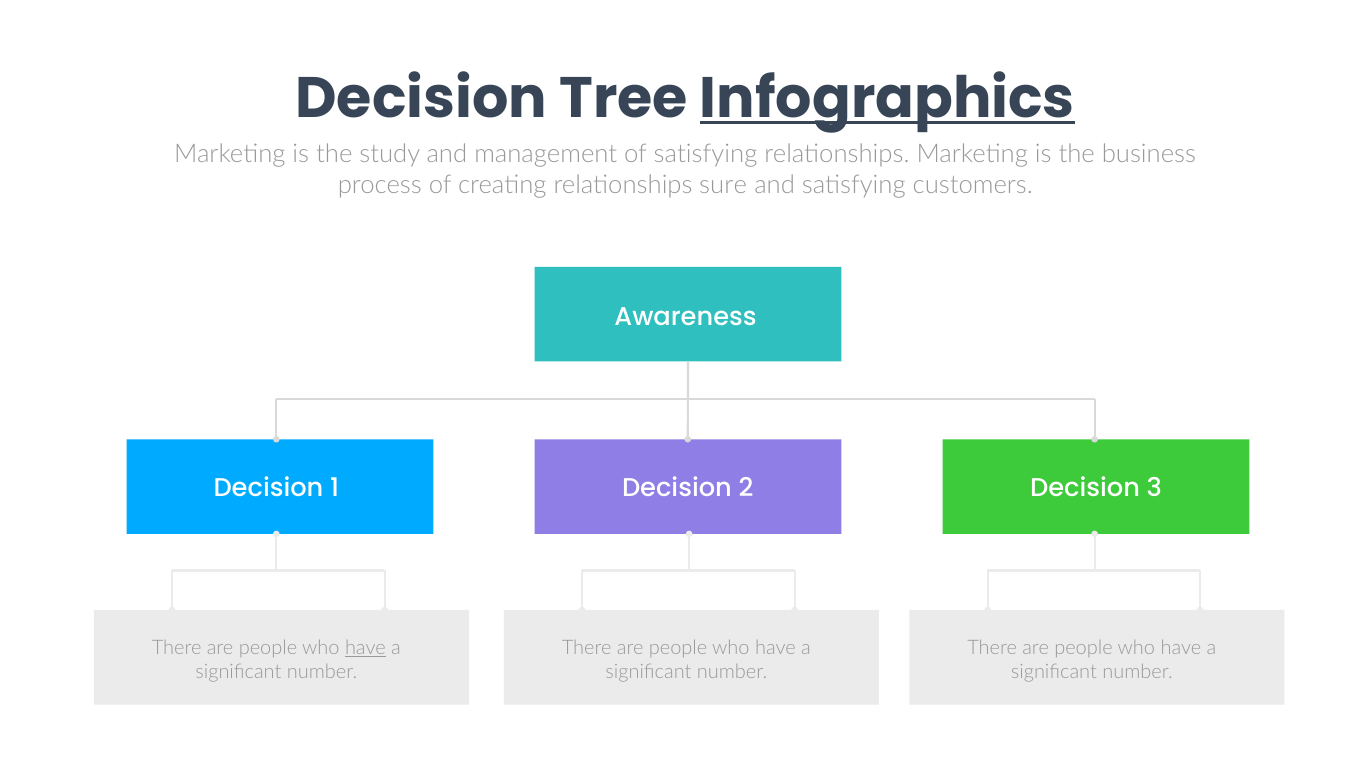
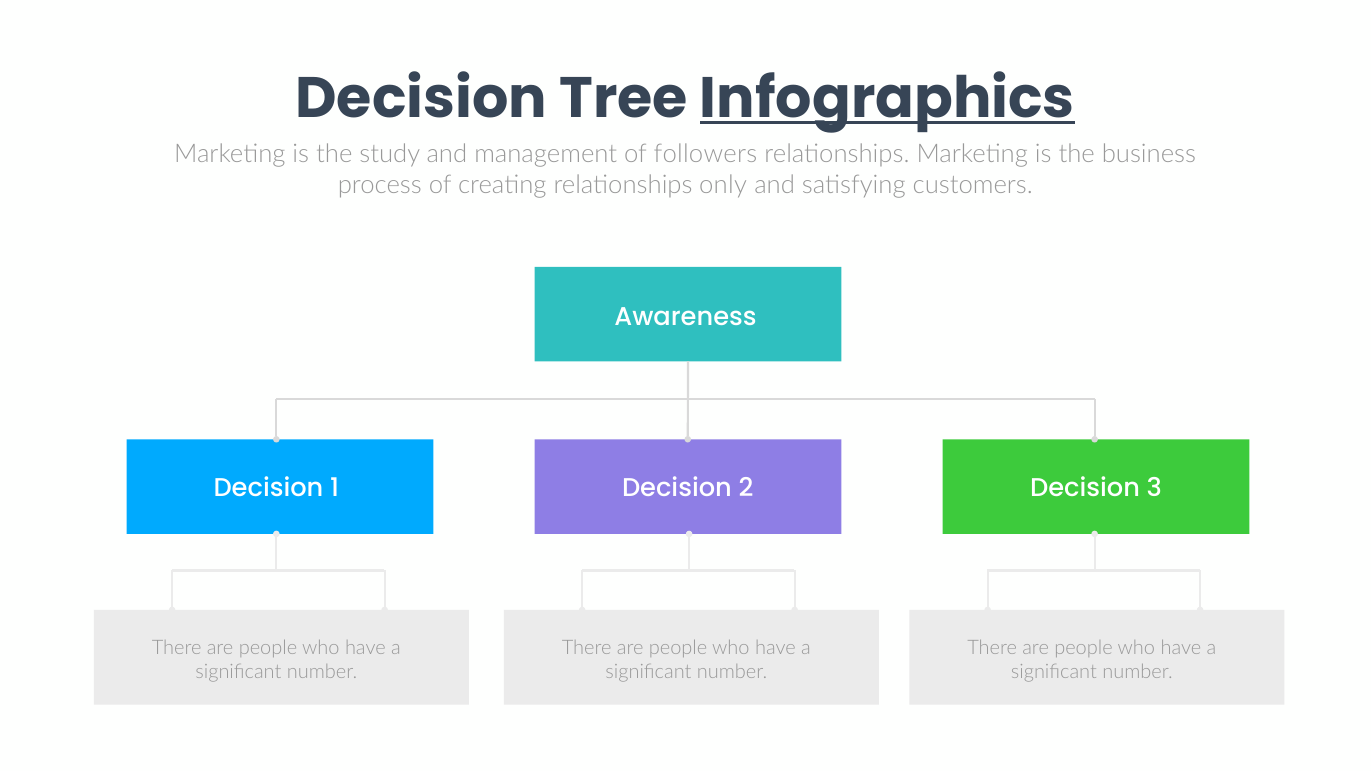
of satisfying: satisfying -> followers (705, 154)
sure: sure -> only (723, 185)
have underline: present -> none (365, 648)
